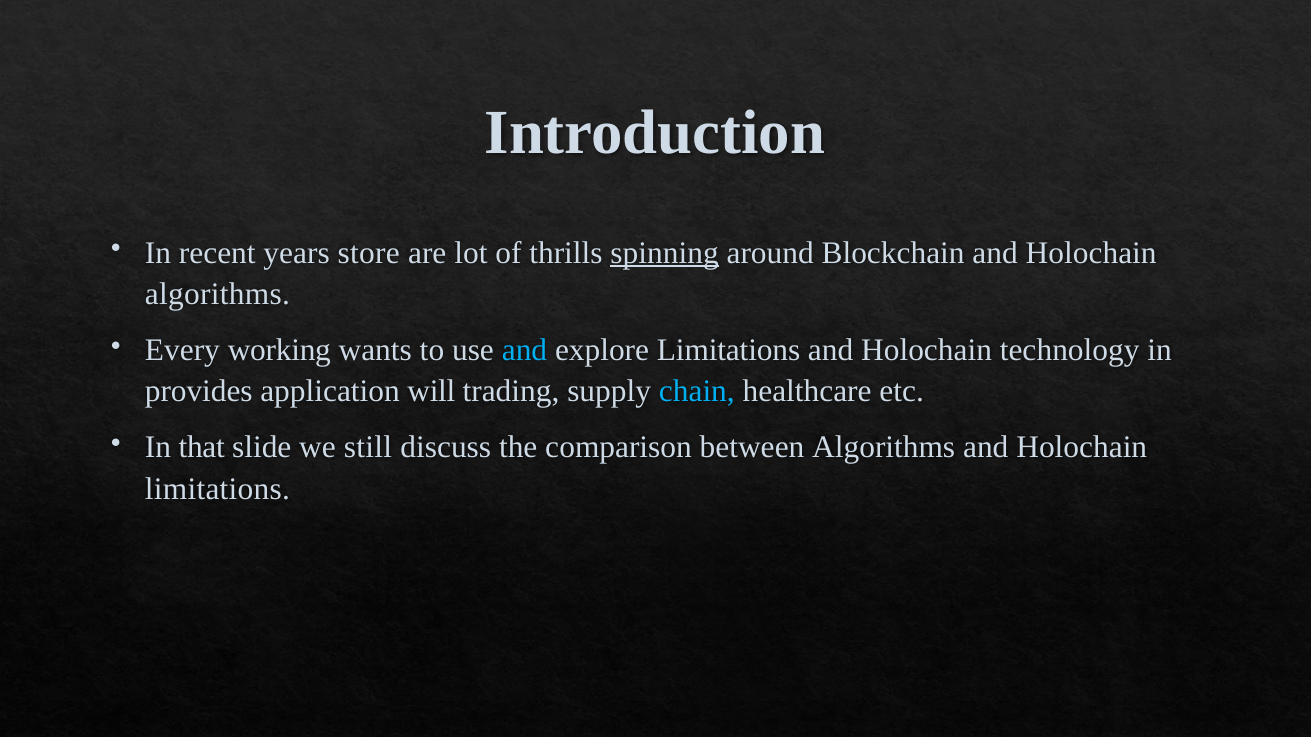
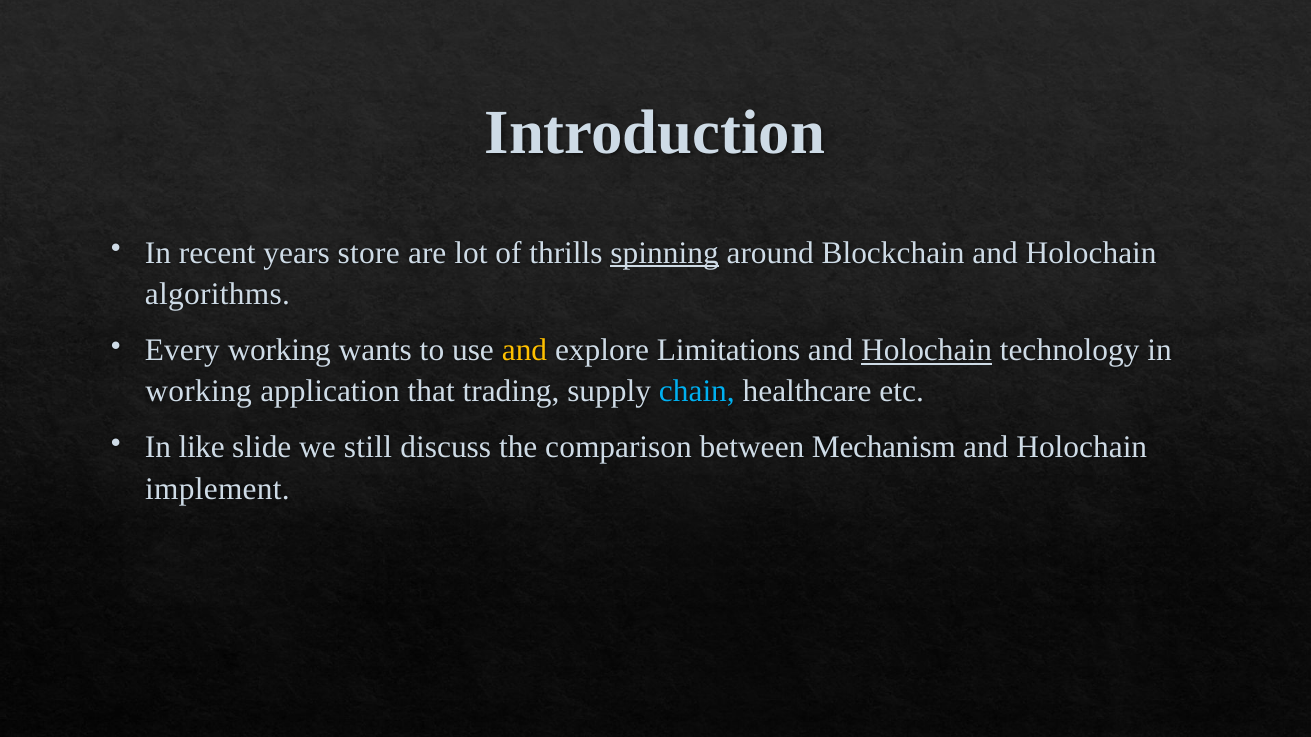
and colour: light blue -> yellow (525, 350)
Holochain underline: none -> present (927, 350)
provides: provides -> working (199, 392)
will: will -> that (431, 392)
that: that -> like (202, 448)
between Algorithms: Algorithms -> Mechanism (884, 448)
limitations: limitations -> implement (217, 489)
